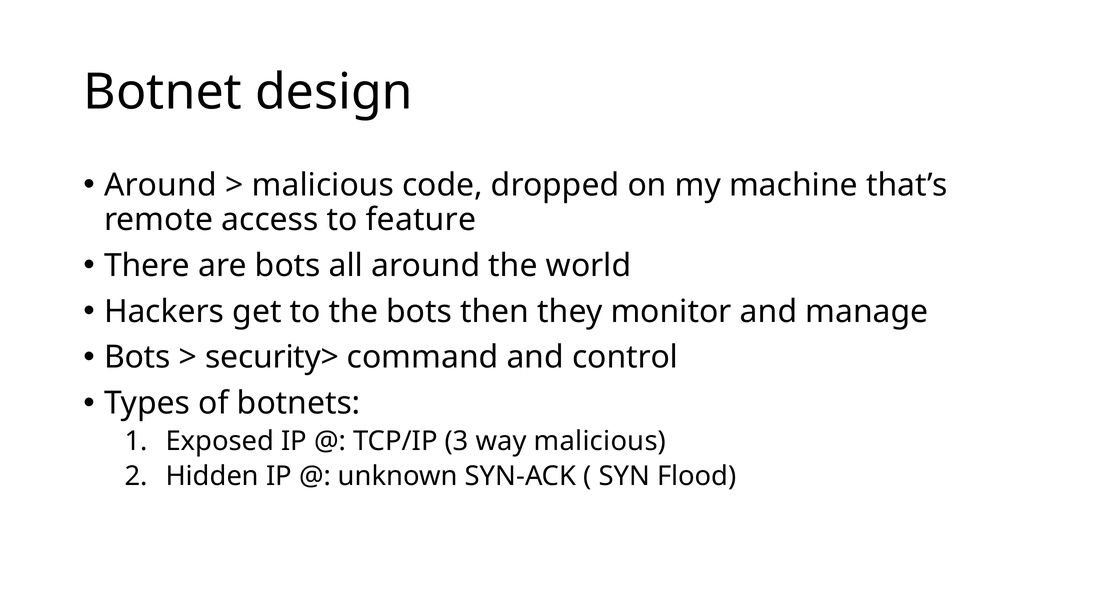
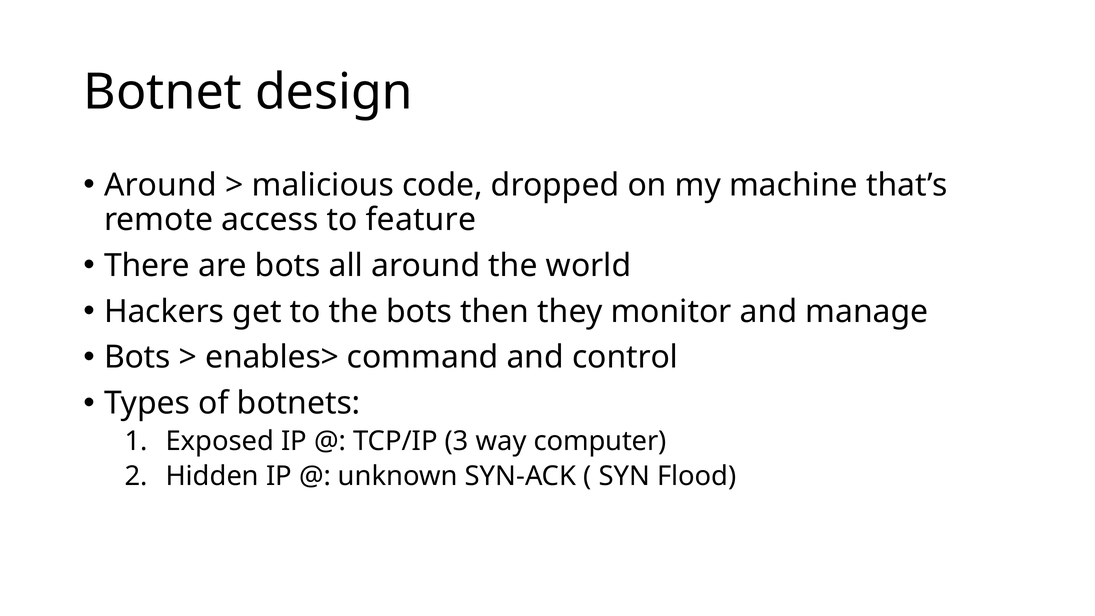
security>: security> -> enables> (272, 357)
way malicious: malicious -> computer (600, 441)
